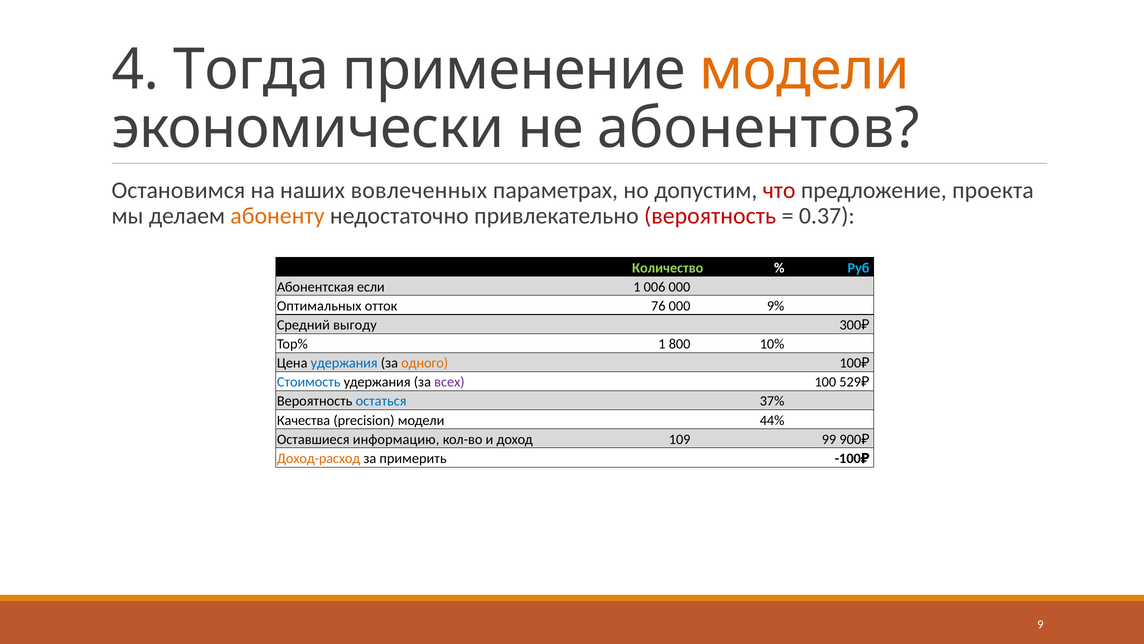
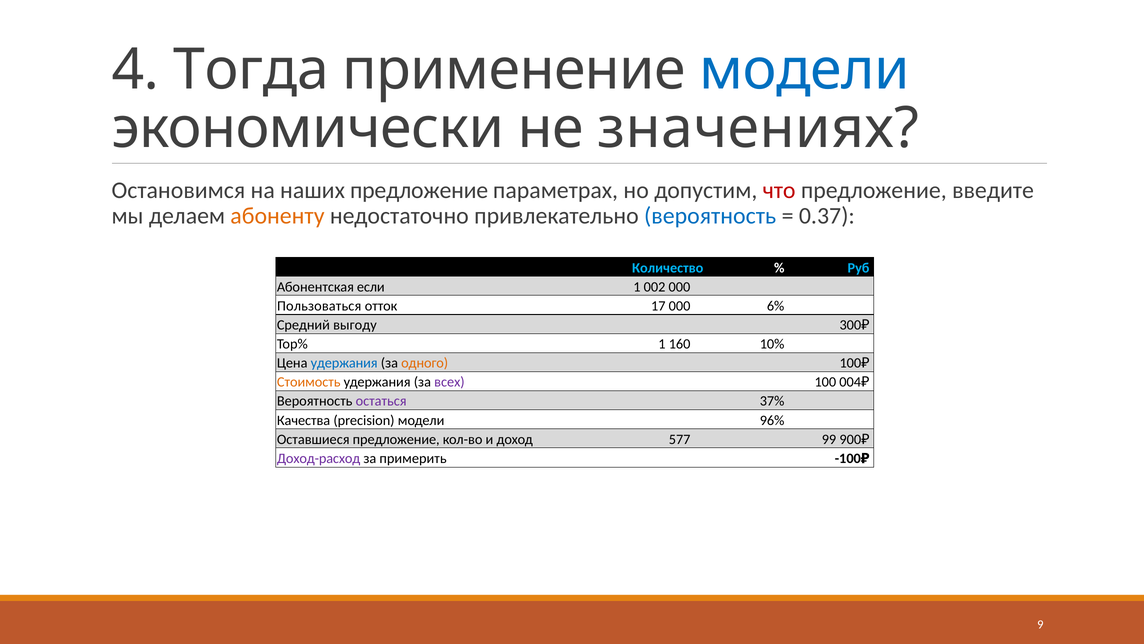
модели colour: orange -> blue (805, 70)
абонентов: абонентов -> значениях (758, 128)
наших вовлеченных: вовлеченных -> предложение (419, 190)
проекта: проекта -> введите (993, 190)
вероятность colour: red -> blue (710, 216)
Количество colour: light green -> light blue (668, 268)
006: 006 -> 002 (655, 287)
Оптимальных: Оптимальных -> Пользоваться (319, 306)
76: 76 -> 17 (658, 306)
9%: 9% -> 6% (776, 306)
800: 800 -> 160 (680, 344)
Стоимость colour: blue -> orange (309, 382)
529: 529 -> 004 (850, 382)
остаться colour: blue -> purple (381, 401)
44%: 44% -> 96% (772, 420)
Оставшиеся информацию: информацию -> предложение (396, 439)
109: 109 -> 577 (680, 439)
Доход-расход colour: orange -> purple (319, 458)
